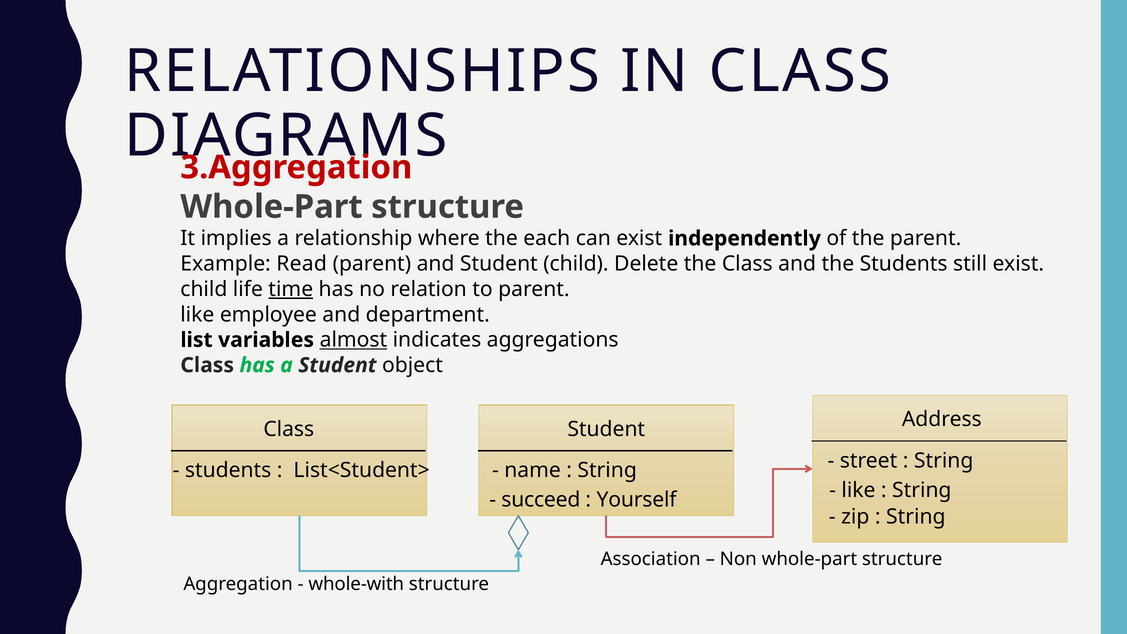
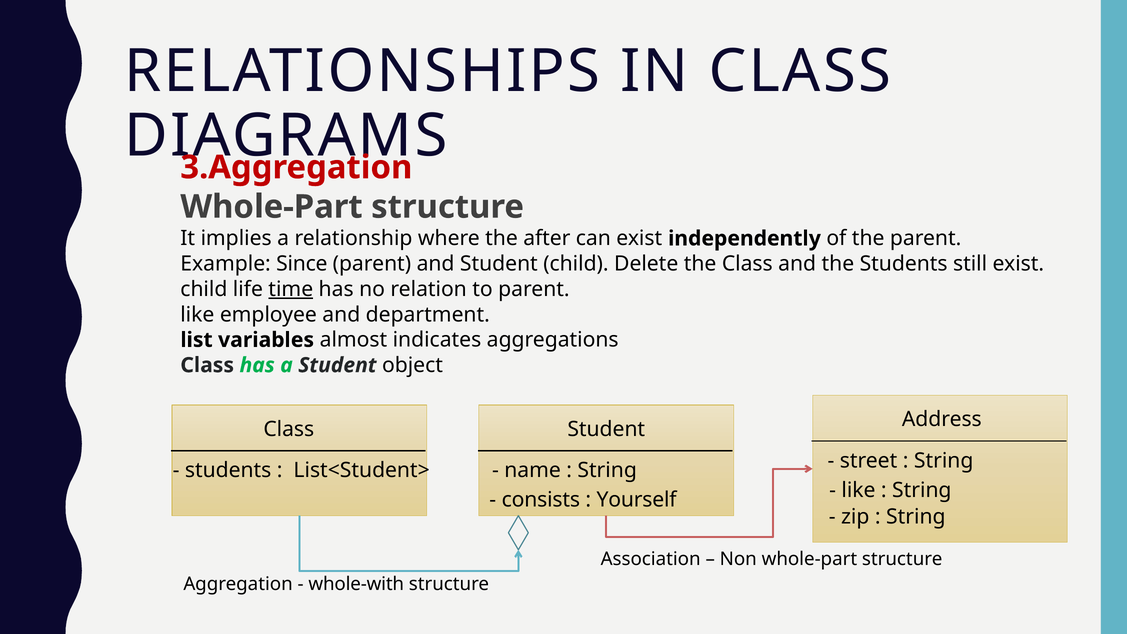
each: each -> after (547, 238)
Read: Read -> Since (302, 264)
almost underline: present -> none (353, 340)
succeed: succeed -> consists (541, 500)
